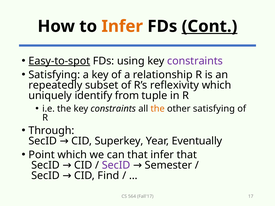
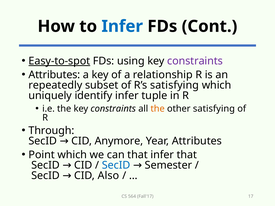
Infer colour: orange -> blue (122, 26)
Cont underline: present -> none (210, 26)
Satisfying: Satisfying -> Attributes (54, 75)
R’s reflexivity: reflexivity -> satisfying (174, 85)
identify from: from -> infer (127, 96)
Superkey: Superkey -> Anymore (119, 141)
Year Eventually: Eventually -> Attributes (197, 141)
SecID colour: purple -> blue (116, 165)
Find: Find -> Also (108, 176)
